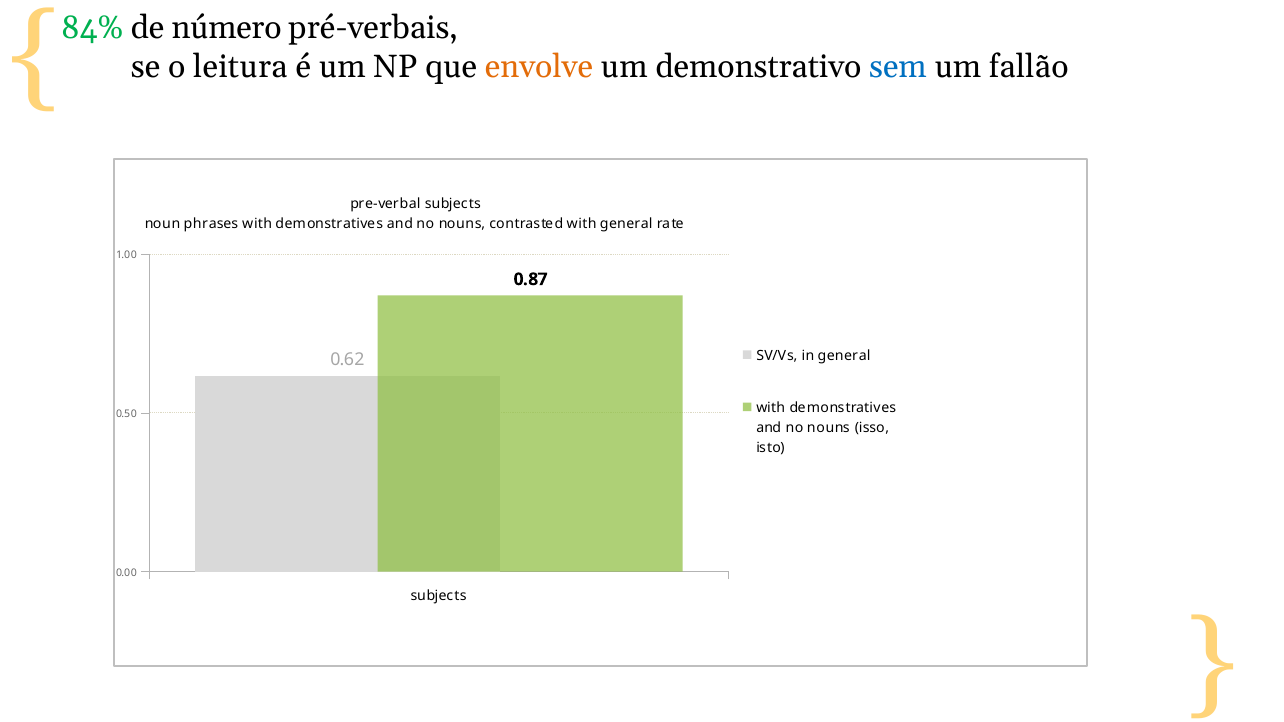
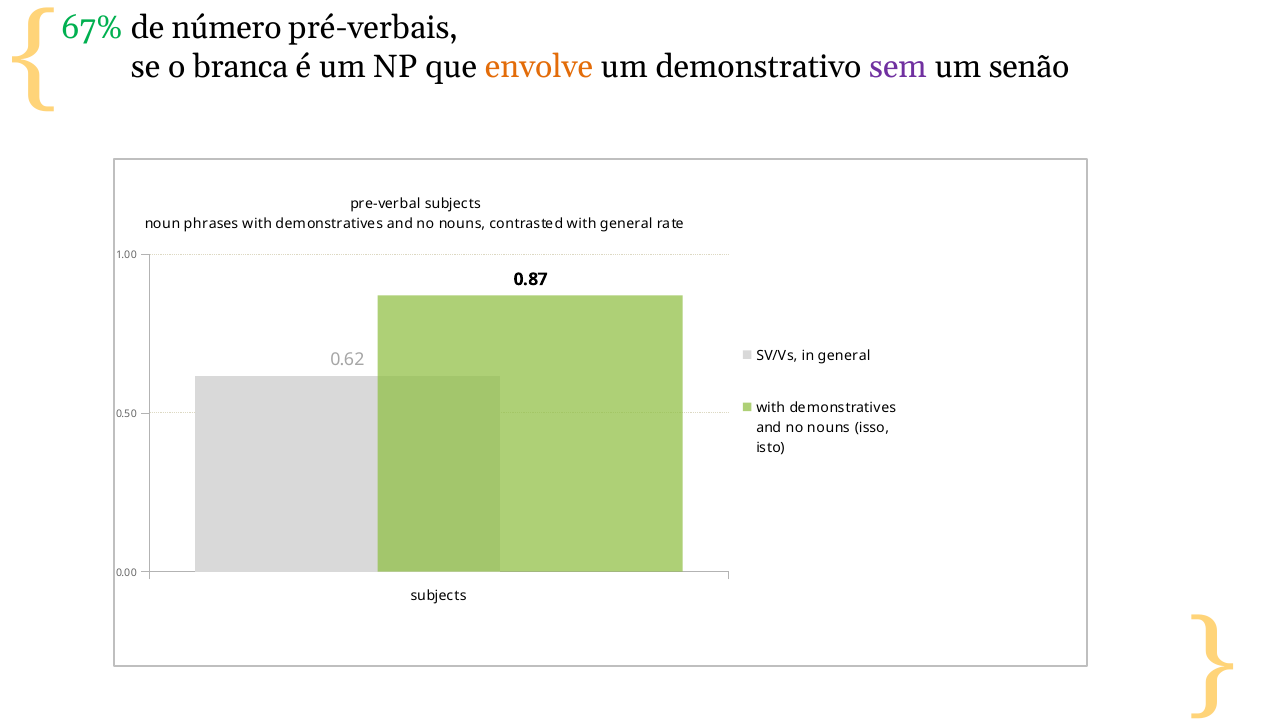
84%: 84% -> 67% (92, 28)
leitura: leitura -> branca (241, 66)
sem colour: blue -> purple (898, 66)
fallão: fallão -> senão (1029, 66)
